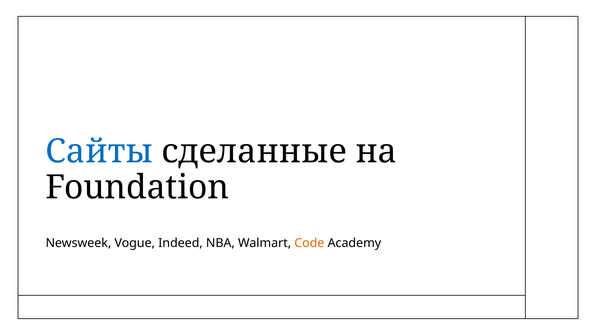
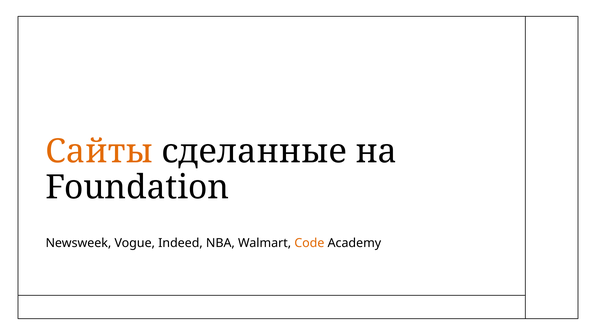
Сайты colour: blue -> orange (99, 151)
